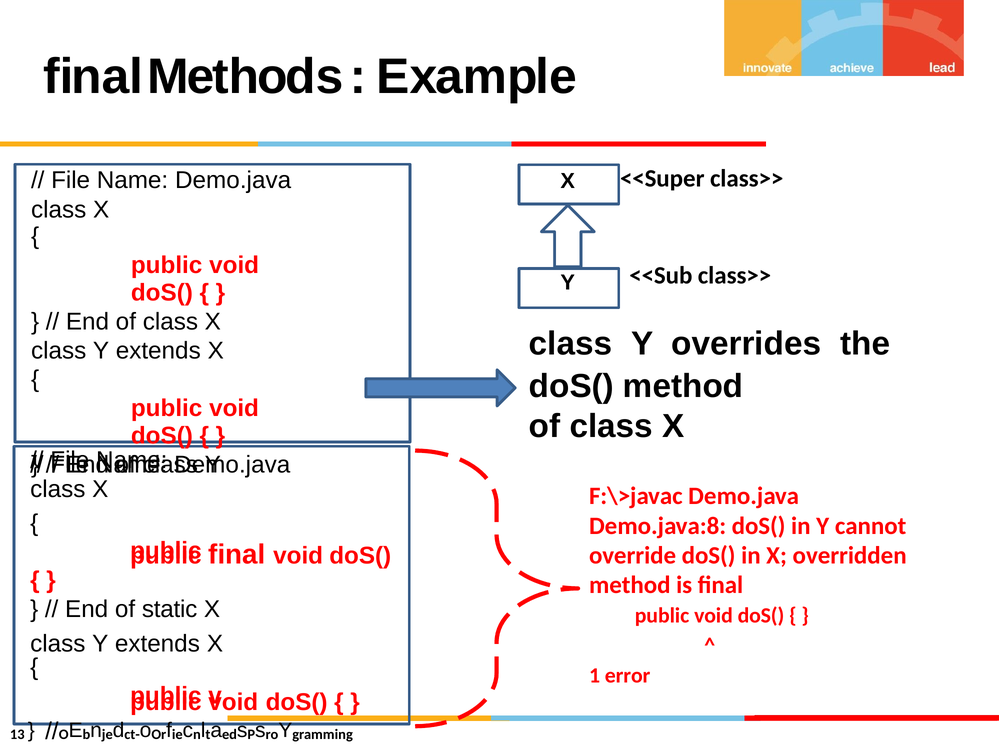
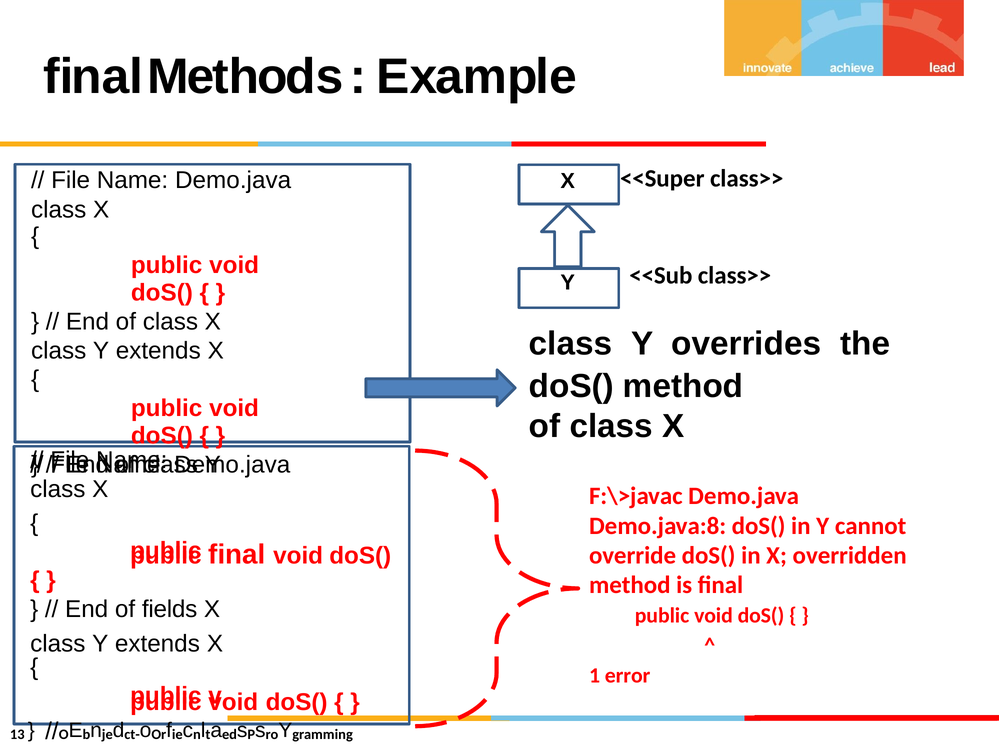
static: static -> fields (170, 609)
